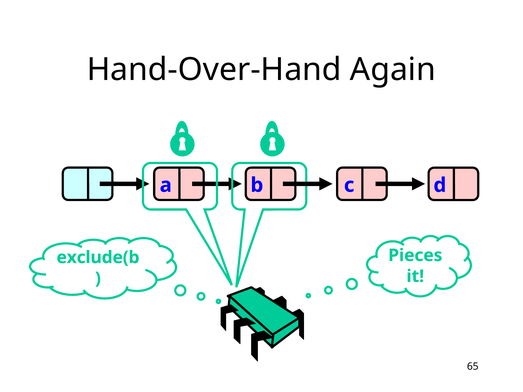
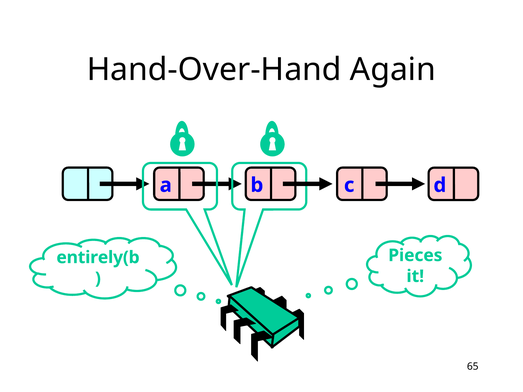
exclude(b: exclude(b -> entirely(b (98, 258)
